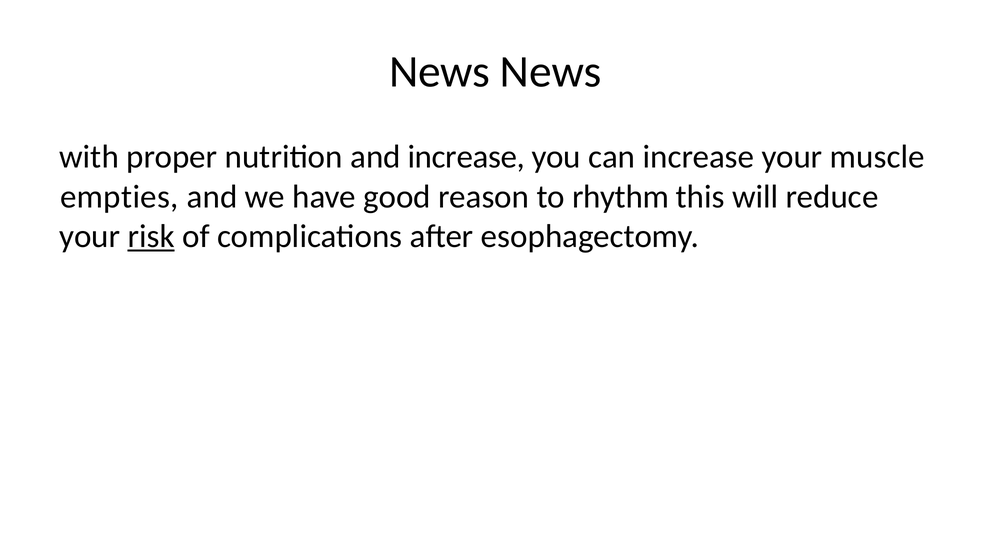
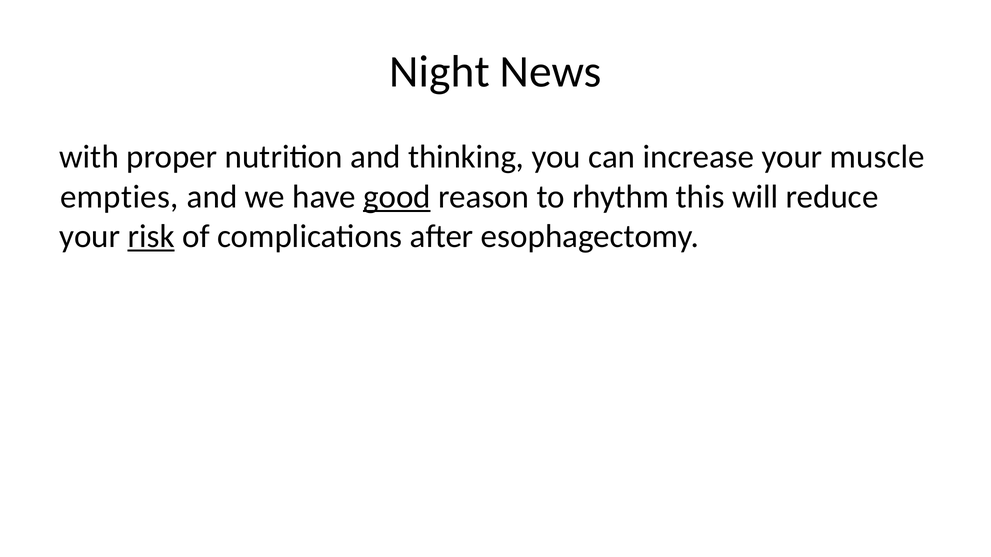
News: News -> Night (440, 72)
and increase: increase -> thinking (466, 157)
good underline: none -> present (397, 197)
